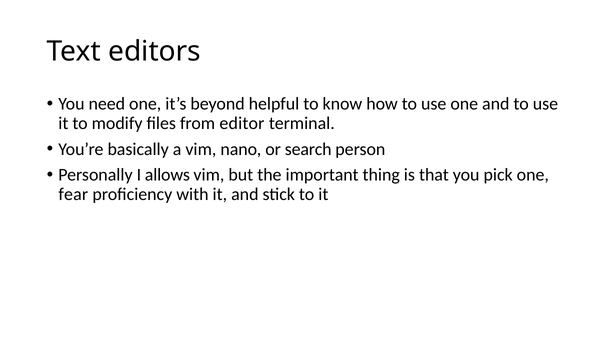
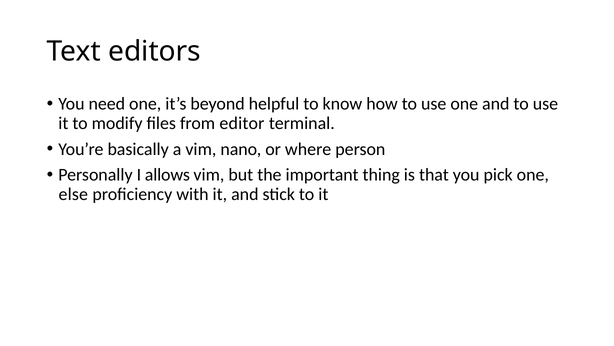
search: search -> where (308, 149)
fear: fear -> else (73, 194)
